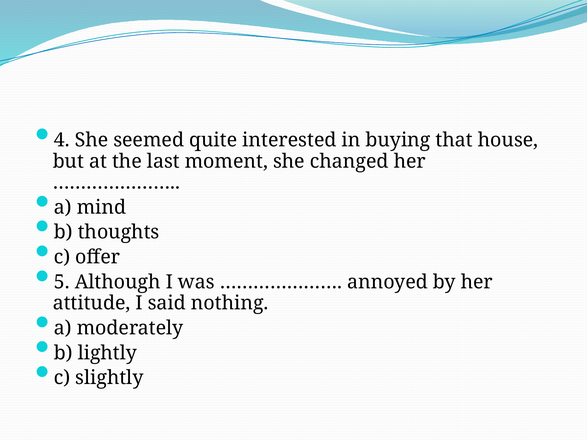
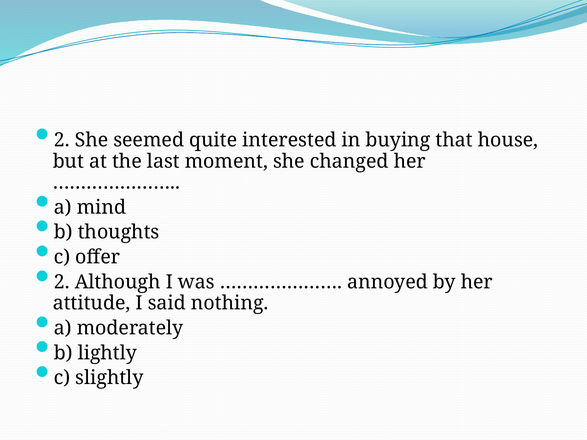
4: 4 -> 2 (62, 140)
5: 5 -> 2 (62, 282)
